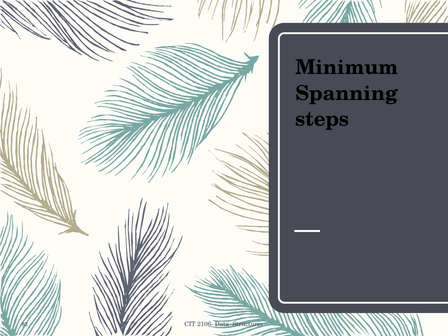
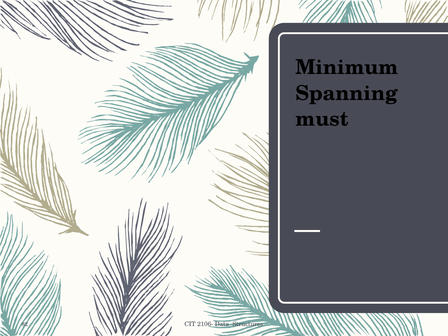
steps: steps -> must (322, 119)
